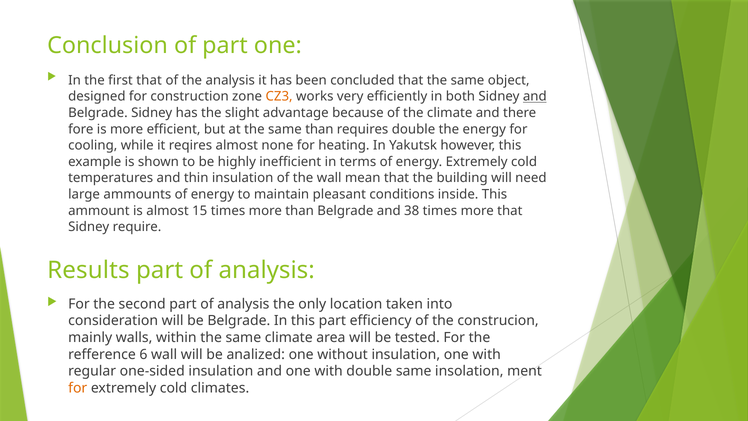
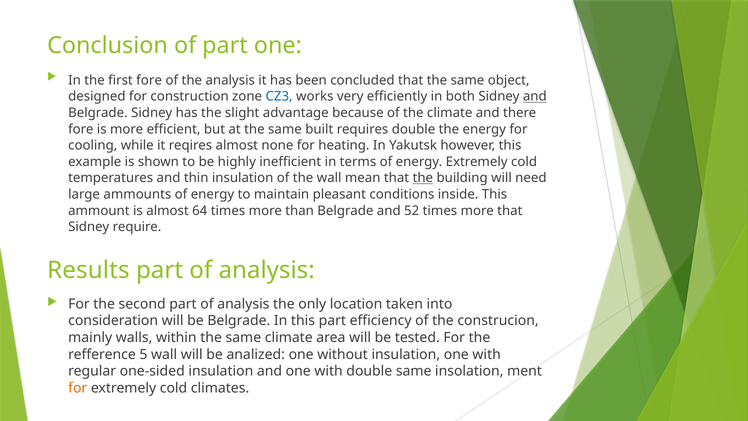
first that: that -> fore (149, 80)
CZ3 colour: orange -> blue (279, 96)
same than: than -> built (319, 129)
the underline: none -> present (423, 178)
15: 15 -> 64 (200, 211)
38: 38 -> 52 (412, 211)
6: 6 -> 5 (144, 354)
